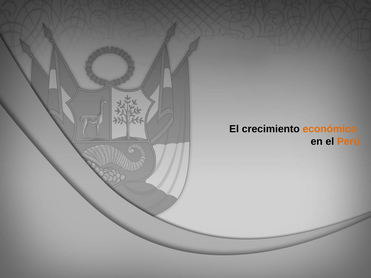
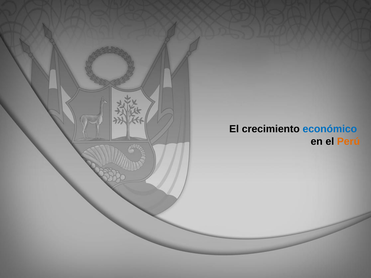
económico colour: orange -> blue (330, 129)
